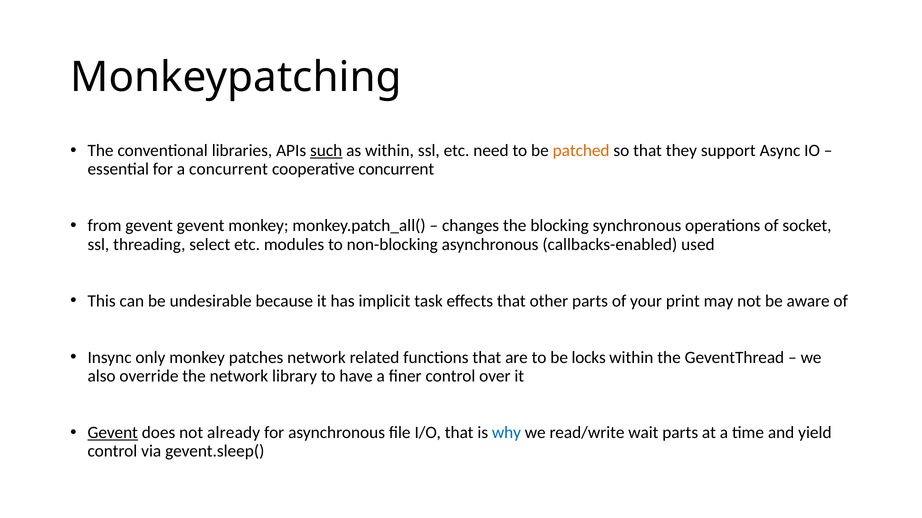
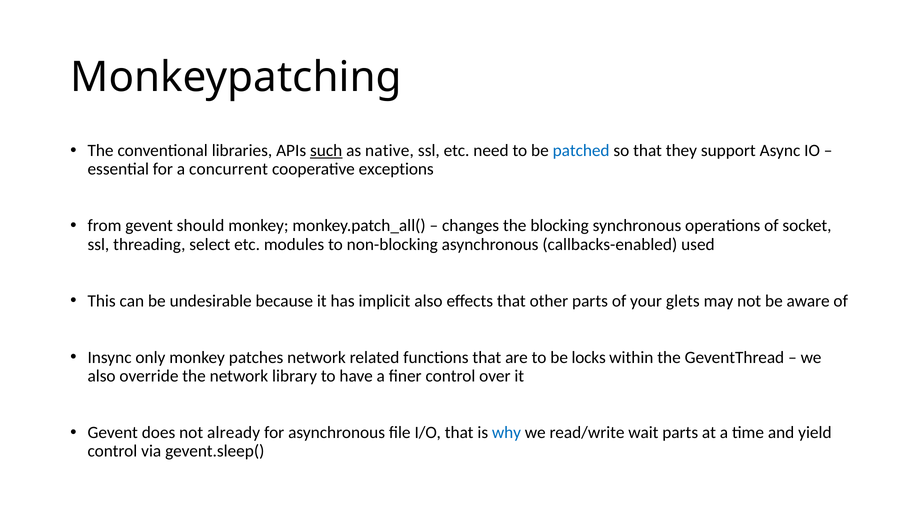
as within: within -> native (389, 151)
patched colour: orange -> blue (581, 151)
cooperative concurrent: concurrent -> exceptions (396, 169)
gevent gevent: gevent -> should (201, 226)
implicit task: task -> also (428, 301)
print: print -> glets (683, 301)
Gevent underline: present -> none (113, 433)
